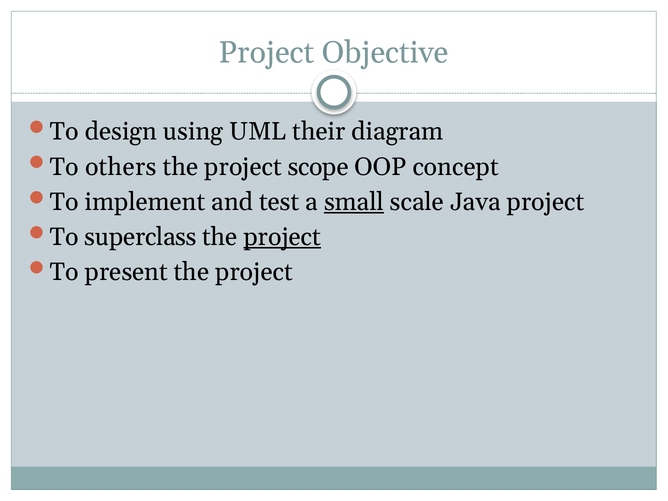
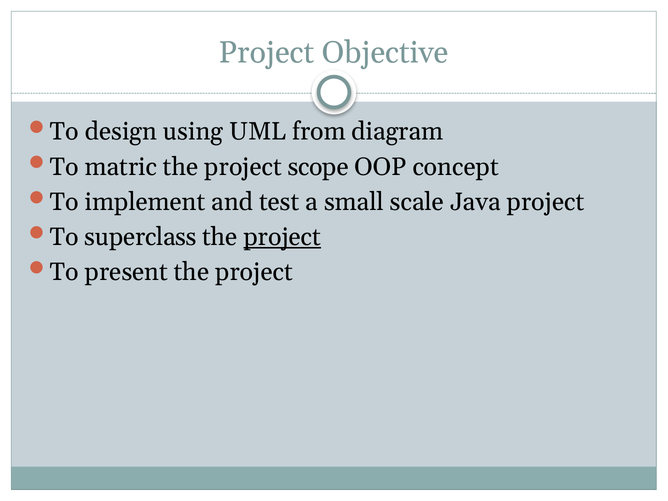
their: their -> from (319, 132)
others: others -> matric (121, 167)
small underline: present -> none (354, 202)
